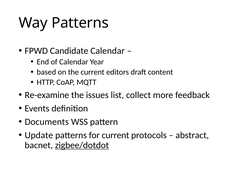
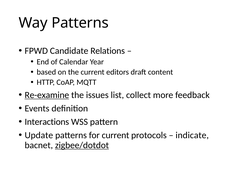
Candidate Calendar: Calendar -> Relations (108, 51)
Re-examine underline: none -> present (47, 95)
Documents: Documents -> Interactions (47, 122)
abstract: abstract -> indicate (192, 135)
